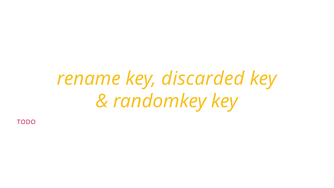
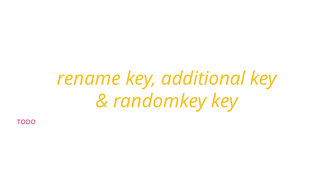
discarded: discarded -> additional (203, 79)
